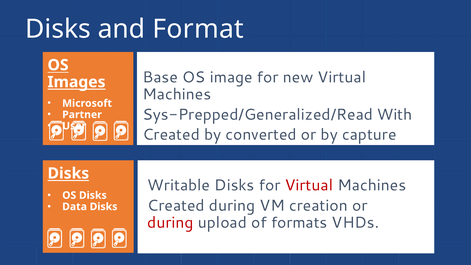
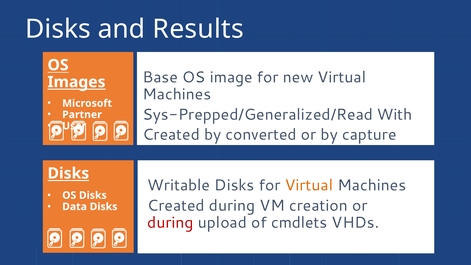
Format: Format -> Results (198, 29)
Virtual colour: red -> orange (309, 185)
formats: formats -> cmdlets (299, 222)
